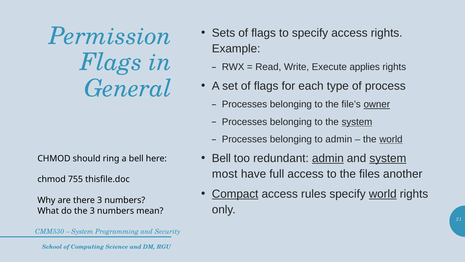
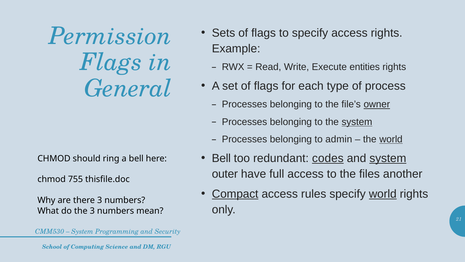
applies: applies -> entities (365, 67)
redundant admin: admin -> codes (328, 158)
most: most -> outer (225, 174)
